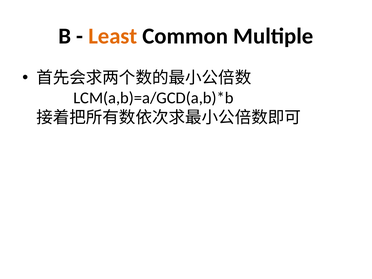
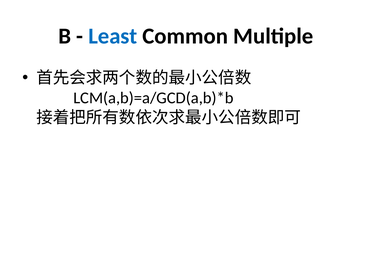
Least colour: orange -> blue (113, 36)
